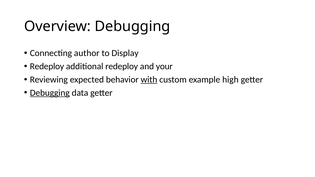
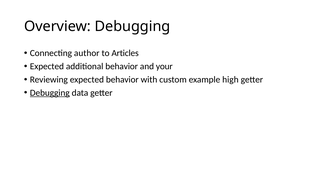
Display: Display -> Articles (125, 53)
Redeploy: Redeploy -> Expected (47, 66)
additional redeploy: redeploy -> behavior (122, 66)
with underline: present -> none (149, 80)
